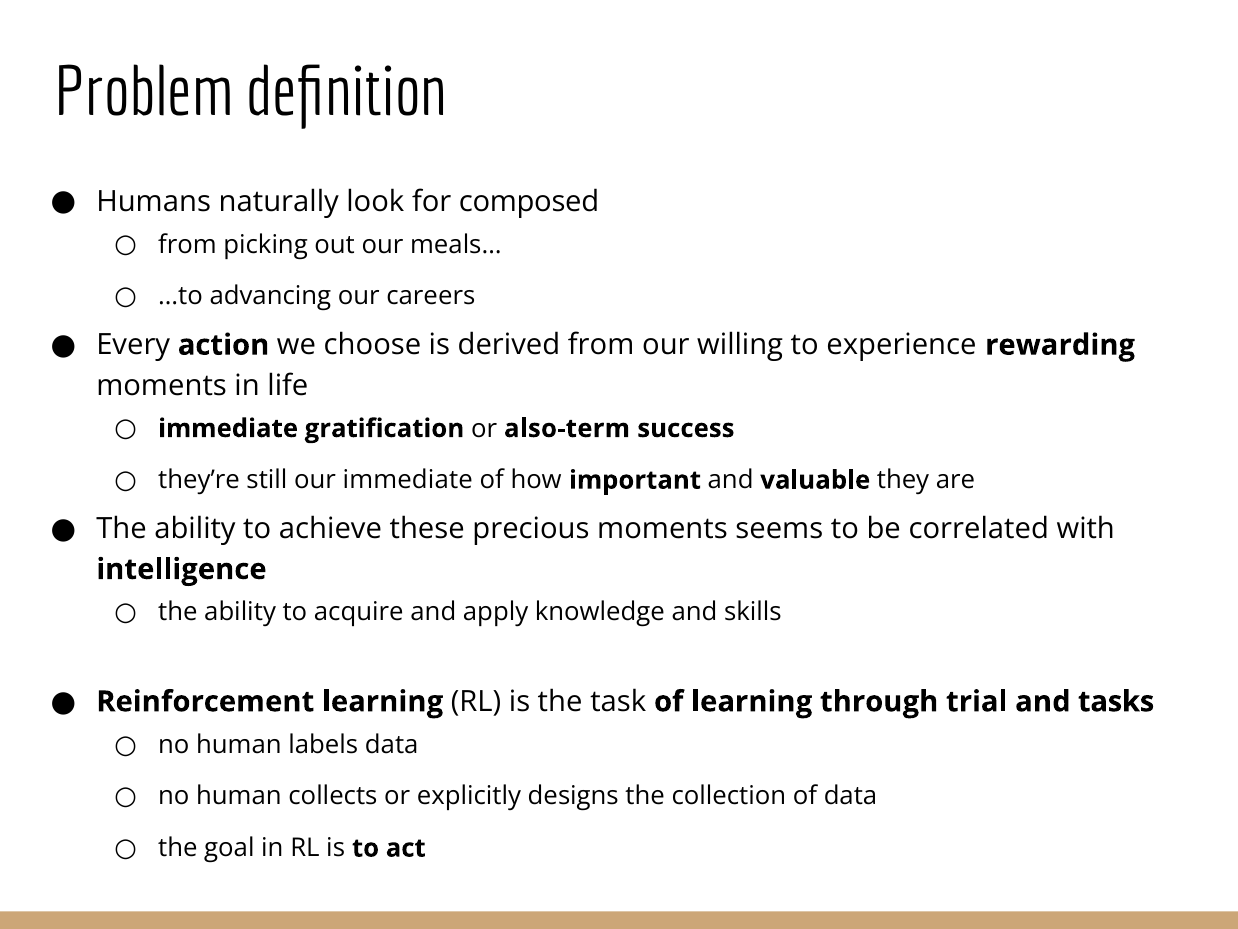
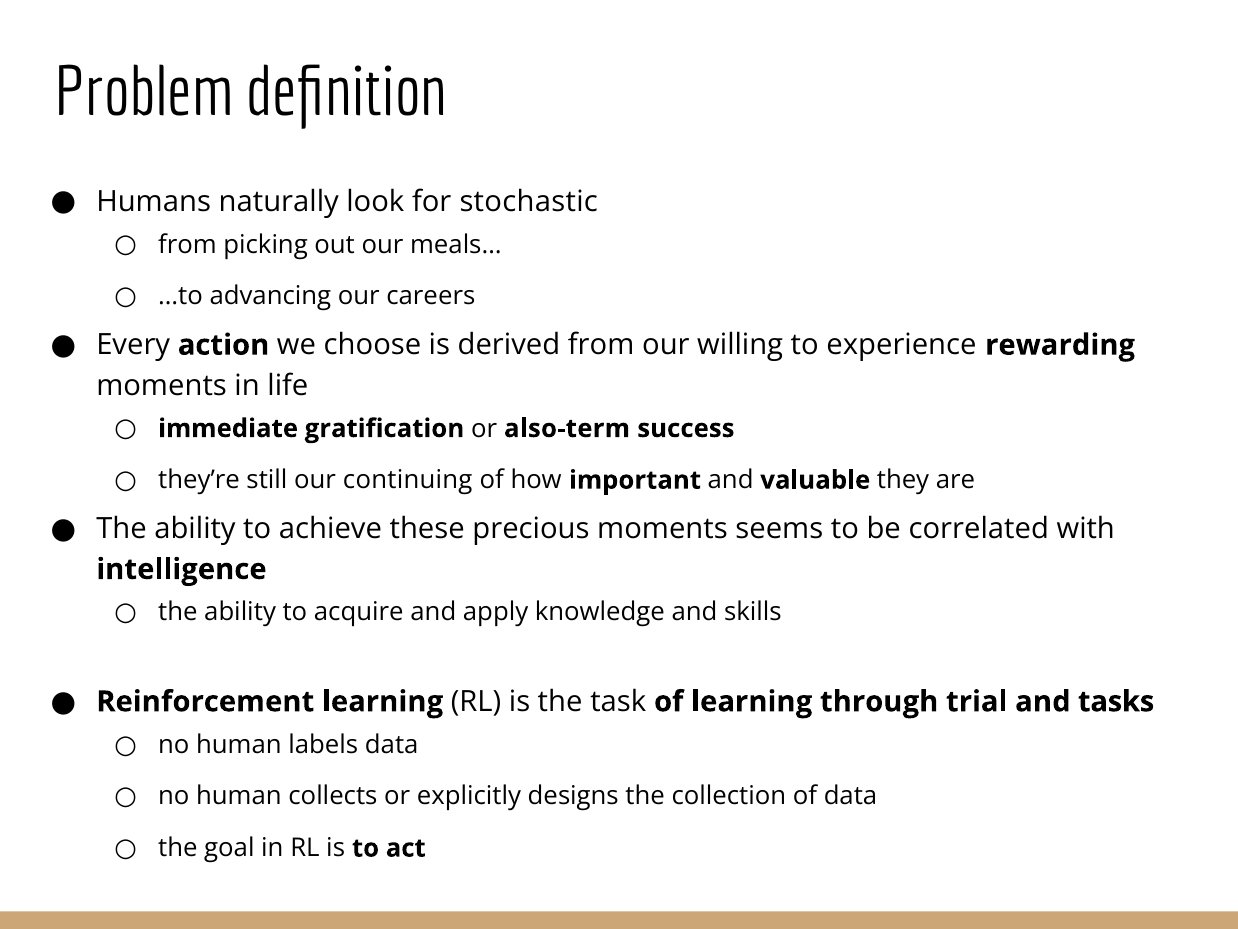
composed: composed -> stochastic (529, 201)
our immediate: immediate -> continuing (408, 480)
